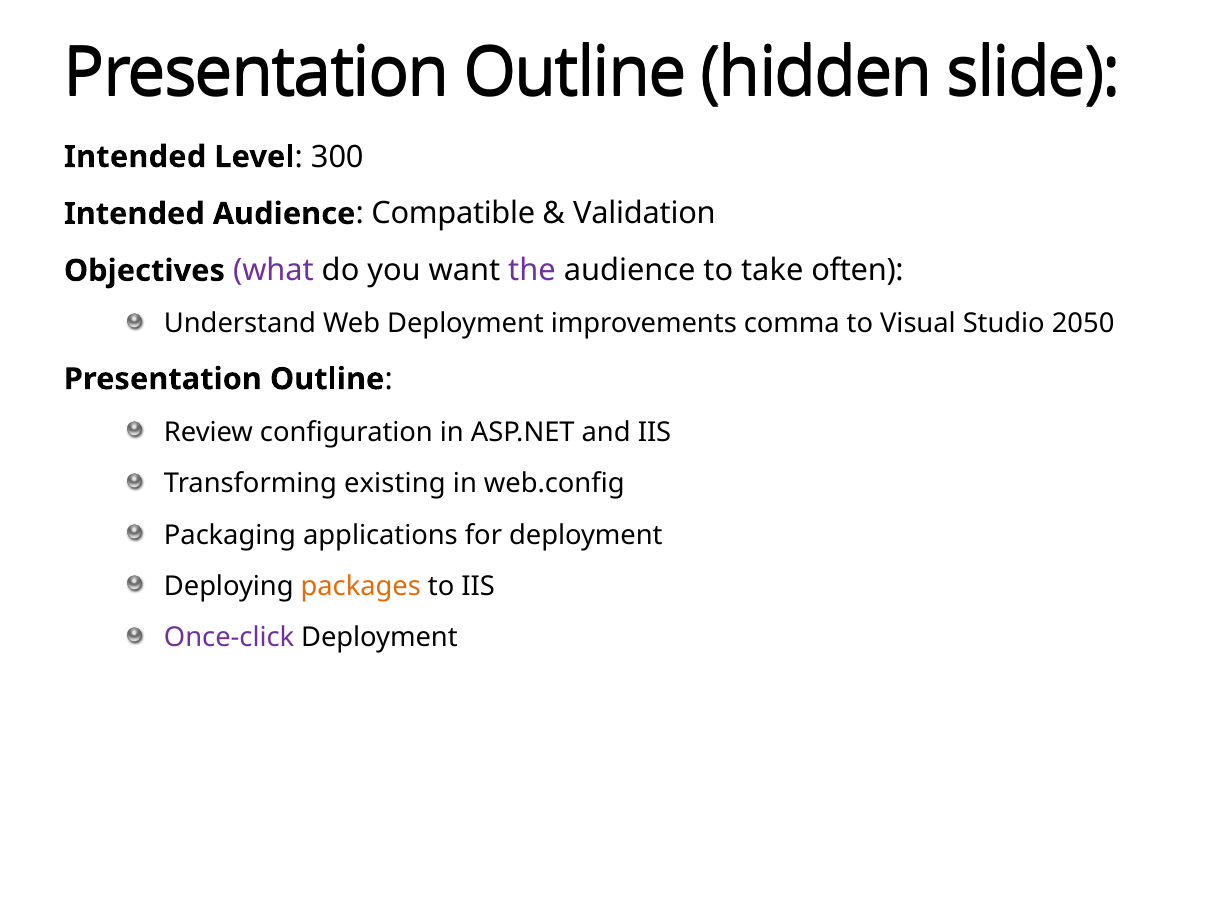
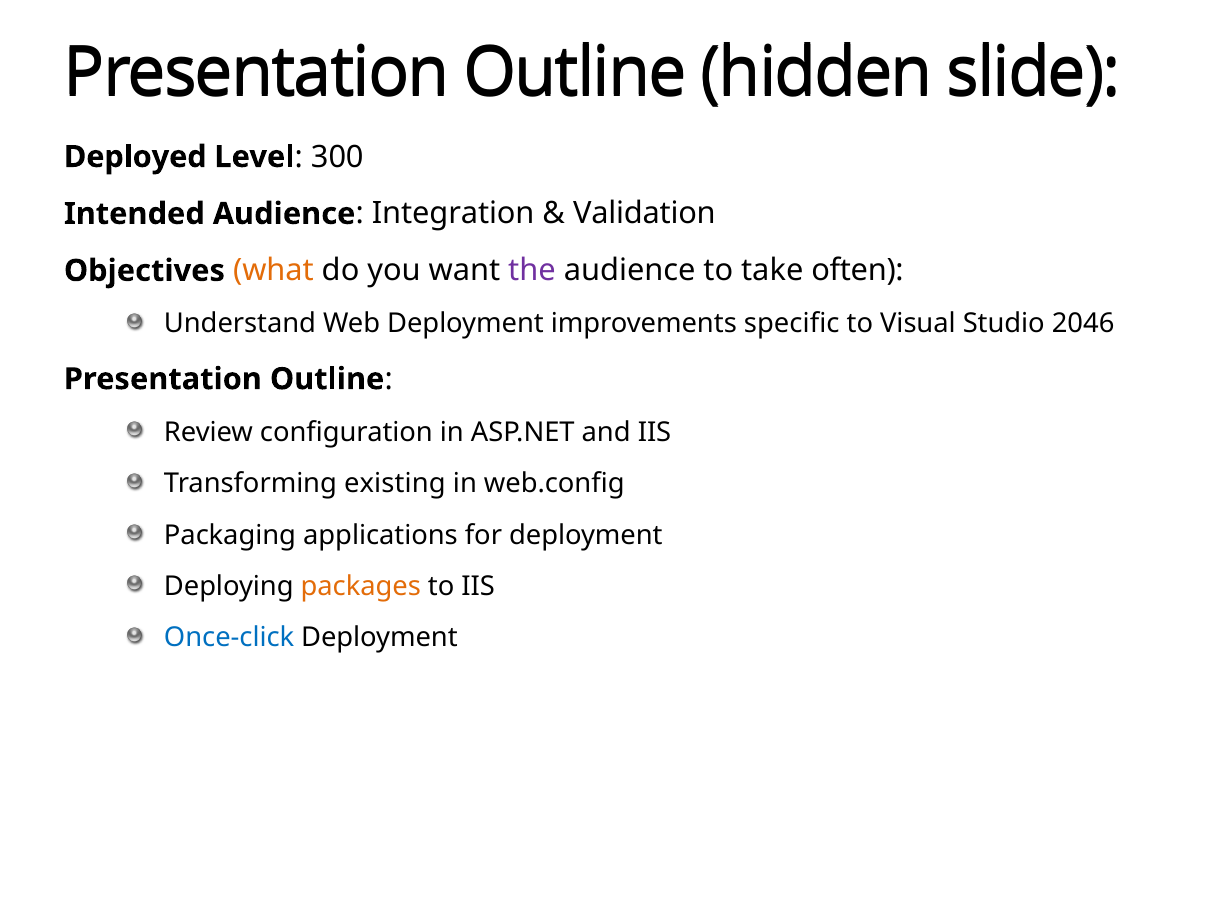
Intended: Intended -> Deployed (135, 157)
Compatible: Compatible -> Integration (453, 214)
what colour: purple -> orange (273, 271)
comma: comma -> specific (792, 324)
2050: 2050 -> 2046 (1083, 324)
Once-click colour: purple -> blue (229, 638)
